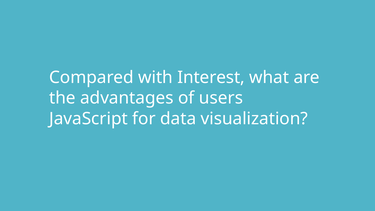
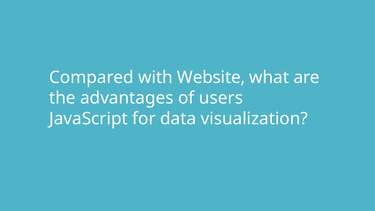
Interest: Interest -> Website (211, 77)
